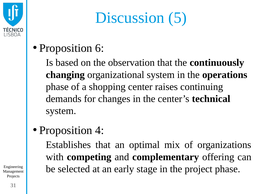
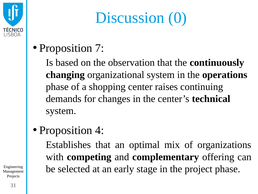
5: 5 -> 0 (178, 18)
6: 6 -> 7 (100, 48)
